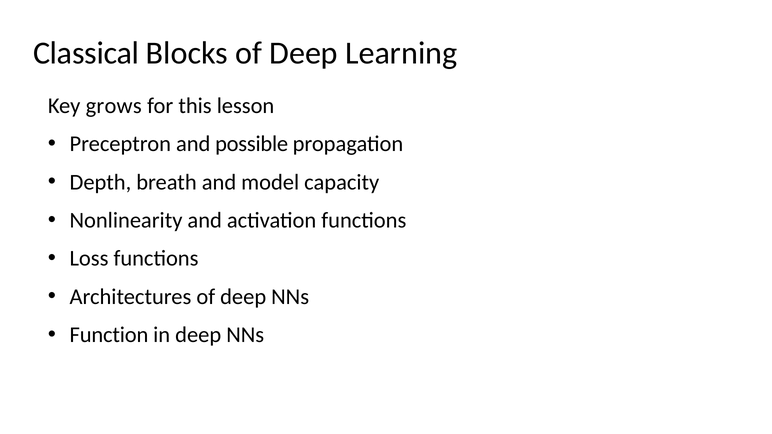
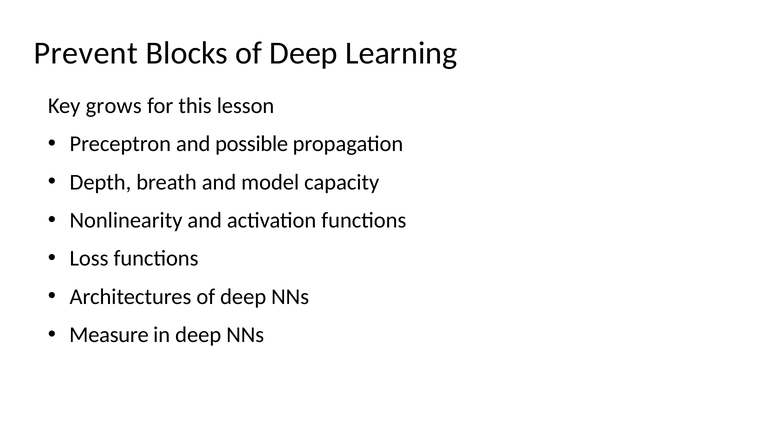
Classical: Classical -> Prevent (86, 53)
Function: Function -> Measure (109, 335)
